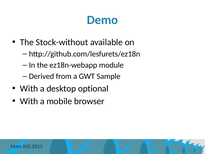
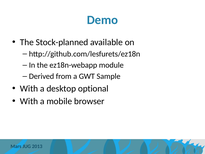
Stock-without: Stock-without -> Stock-planned (62, 42)
